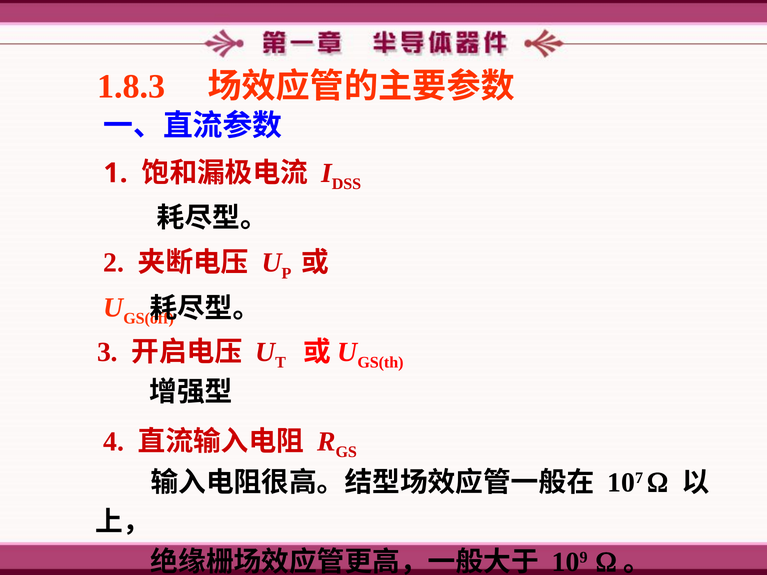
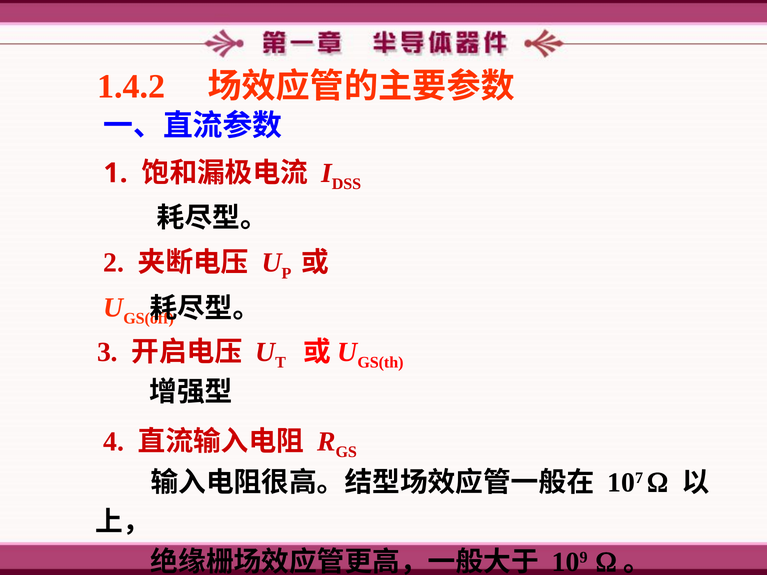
1.8.3: 1.8.3 -> 1.4.2 (131, 87)
